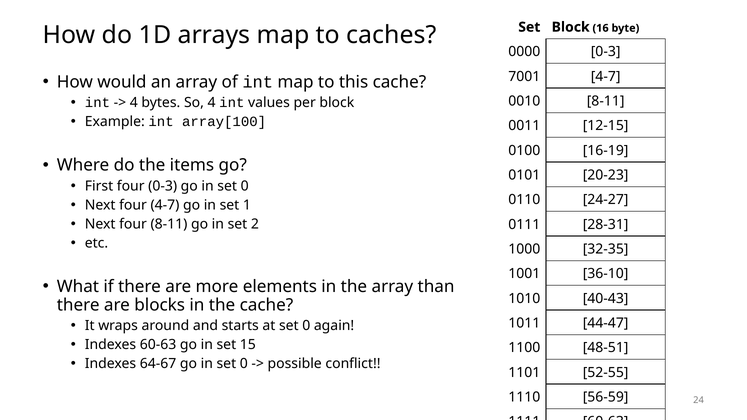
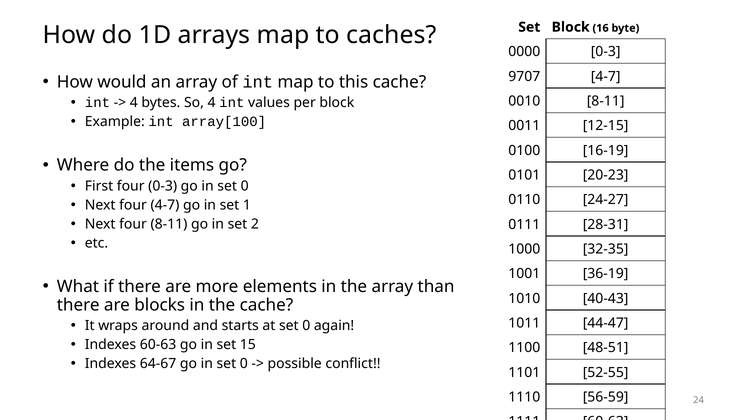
7001: 7001 -> 9707 (524, 76)
36-10: 36-10 -> 36-19 (606, 274)
